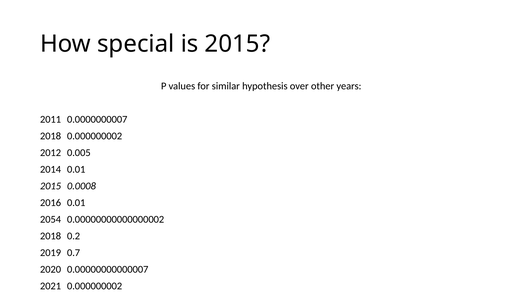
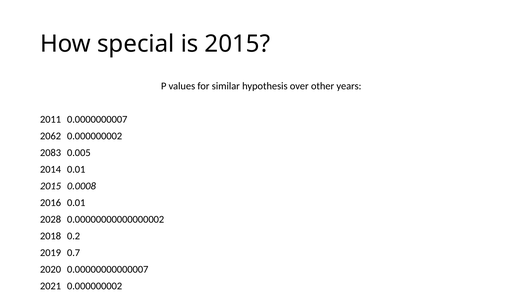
2018: 2018 -> 2062 (51, 136)
2012: 2012 -> 2083 (51, 153)
2054: 2054 -> 2028 (51, 220)
